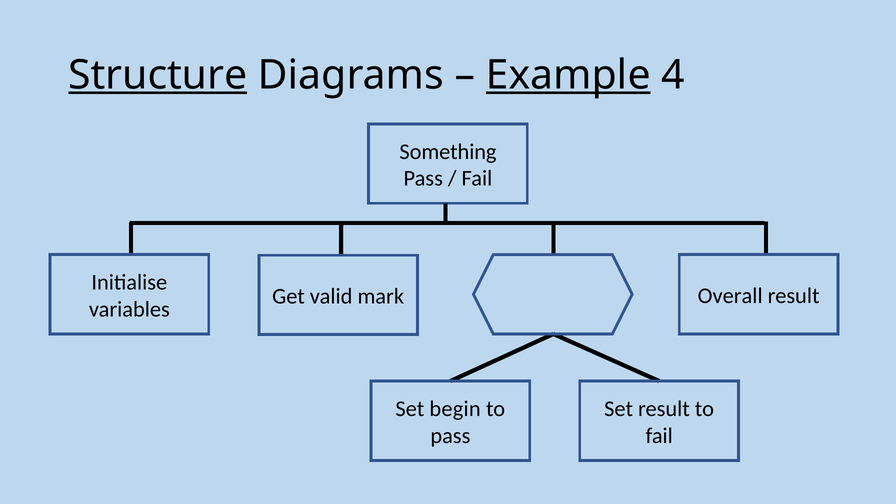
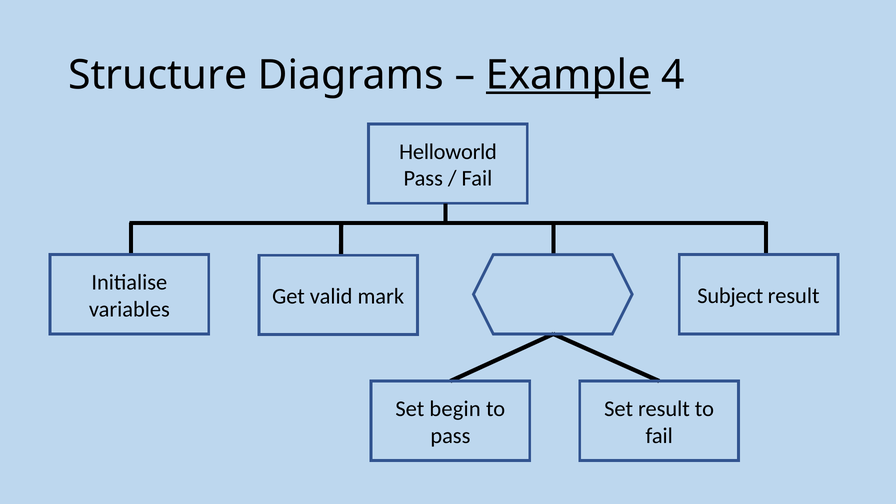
Structure underline: present -> none (158, 75)
Something: Something -> Helloworld (448, 152)
Overall: Overall -> Subject (730, 296)
